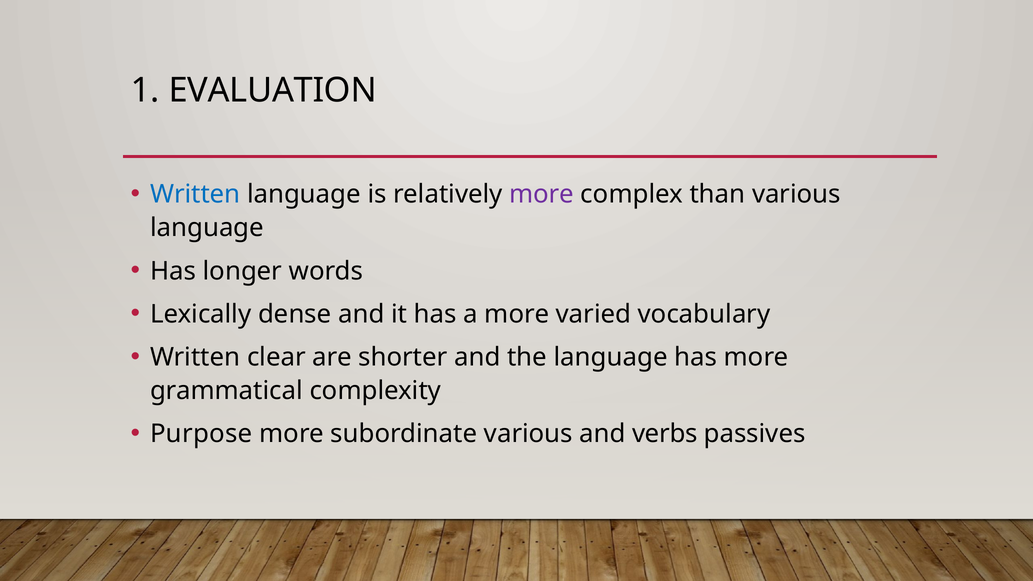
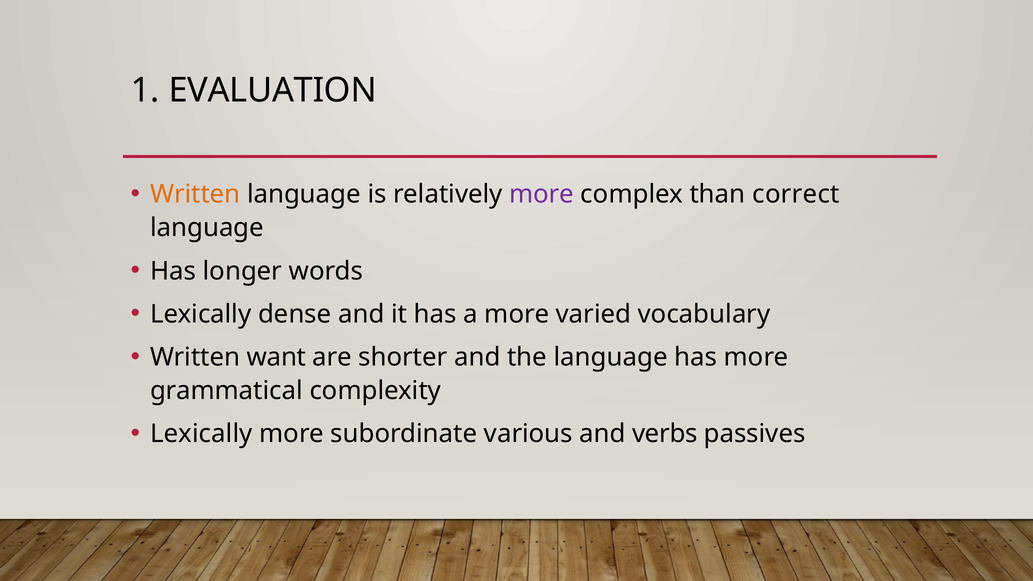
Written colour: blue -> orange (195, 194)
than various: various -> correct (796, 194)
clear: clear -> want (277, 357)
Purpose: Purpose -> Lexically (201, 434)
